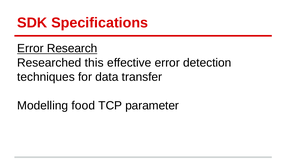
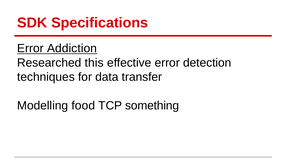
Research: Research -> Addiction (72, 48)
parameter: parameter -> something (152, 106)
